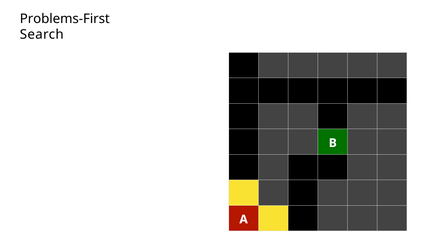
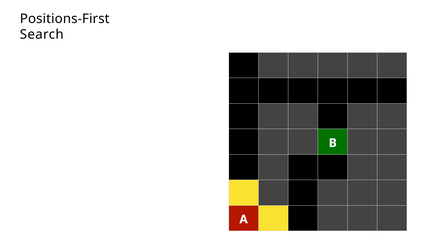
Problems-First: Problems-First -> Positions-First (65, 19)
